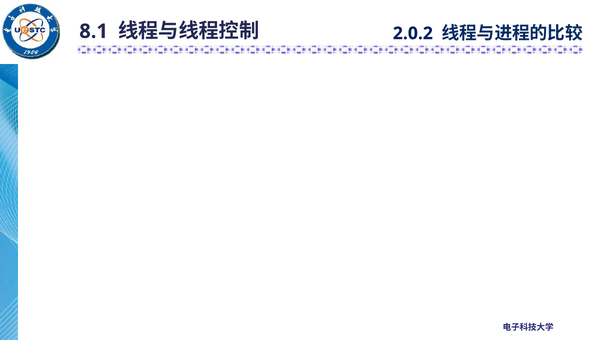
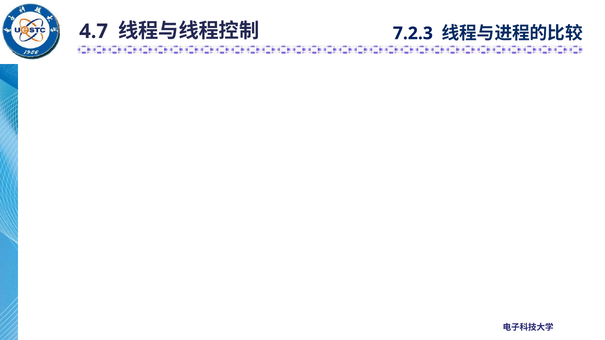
8.1: 8.1 -> 4.7 (94, 31)
2.0.2: 2.0.2 -> 7.2.3 (413, 33)
